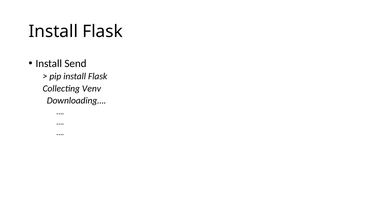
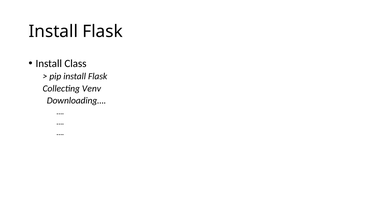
Send: Send -> Class (75, 63)
